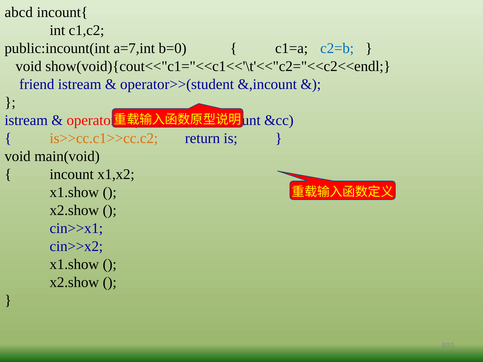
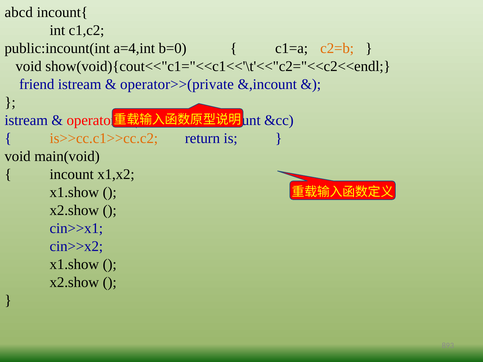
a=7,int: a=7,int -> a=4,int (134, 48)
c2=b colour: blue -> orange (337, 48)
operator>>(student: operator>>(student -> operator>>(private (177, 84)
